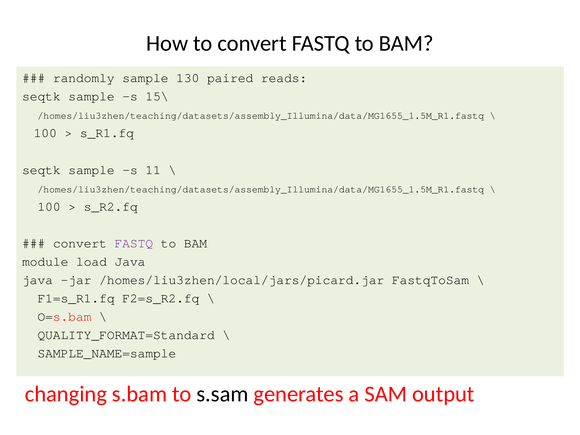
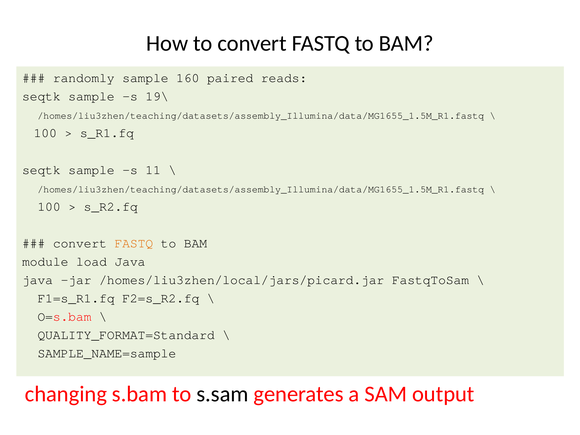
130: 130 -> 160 (188, 78)
15\: 15\ -> 19\ (157, 96)
FASTQ colour: purple -> orange (134, 243)
